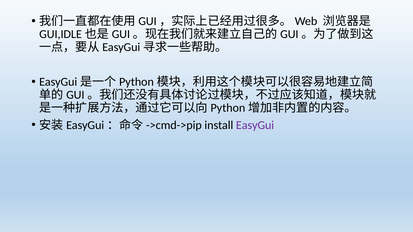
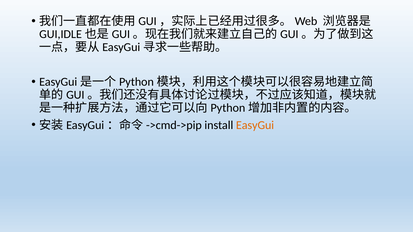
EasyGui colour: purple -> orange (255, 125)
